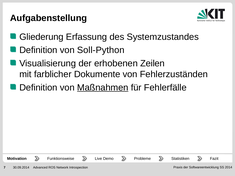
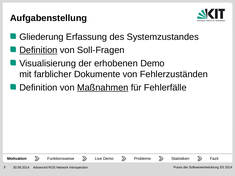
Definition underline: none -> present (38, 50)
Soll-Python: Soll-Python -> Soll-Fragen (101, 50)
erhobenen Zeilen: Zeilen -> Demo (152, 63)
